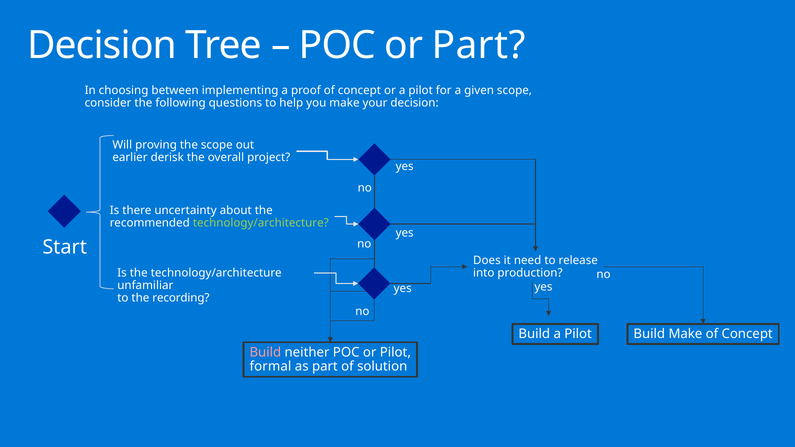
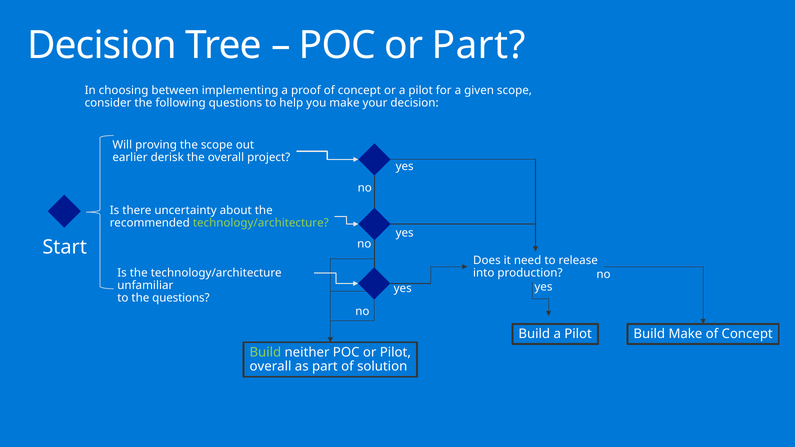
the recording: recording -> questions (181, 298)
Build colour: pink -> light green (265, 352)
formal: formal -> overall (271, 367)
